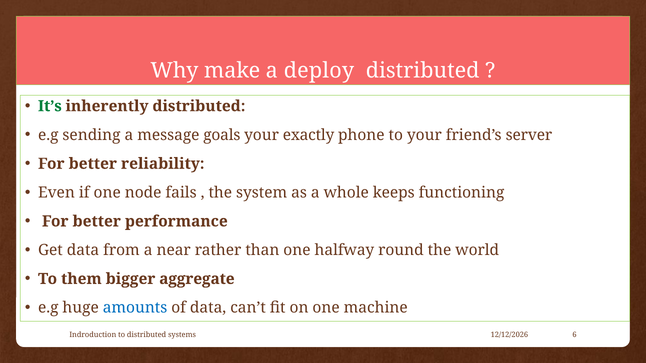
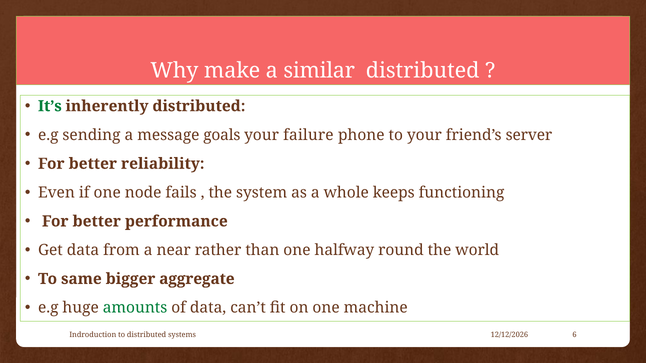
deploy: deploy -> similar (319, 71)
exactly: exactly -> failure (308, 135)
them: them -> same (81, 279)
amounts colour: blue -> green (135, 308)
